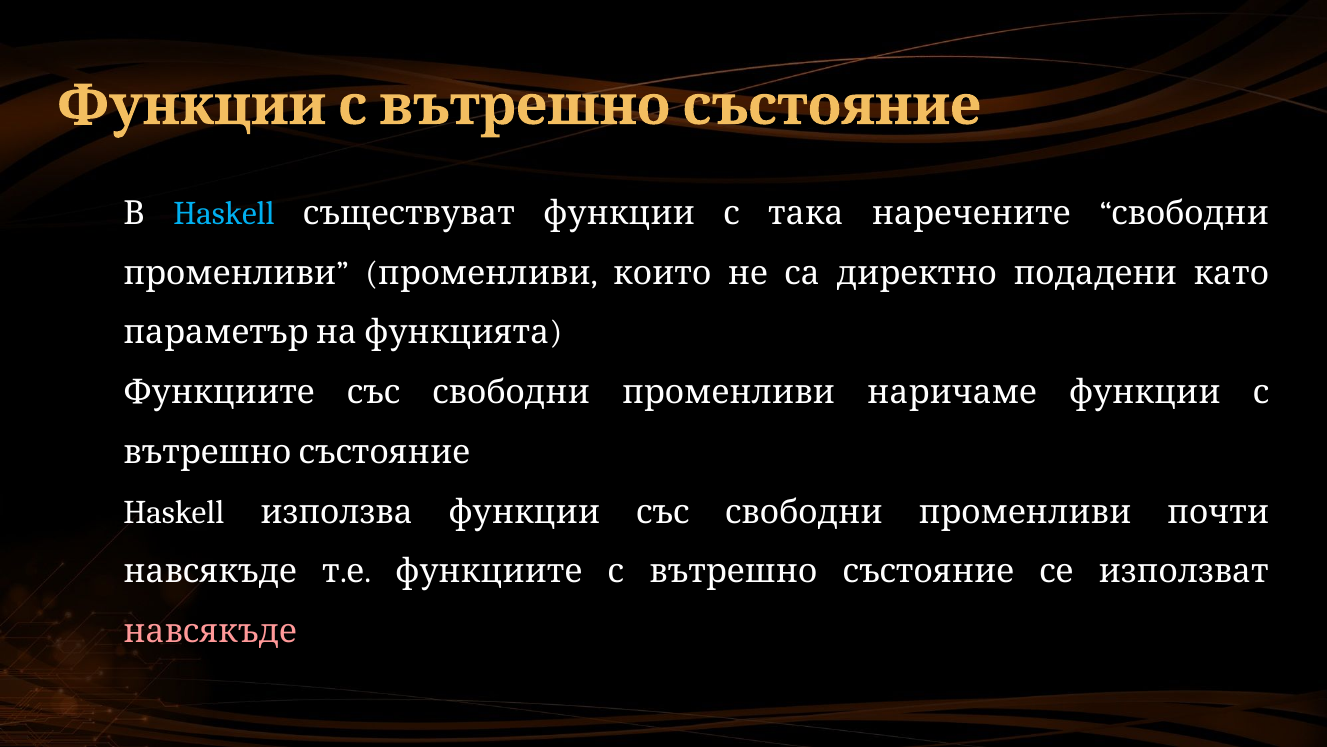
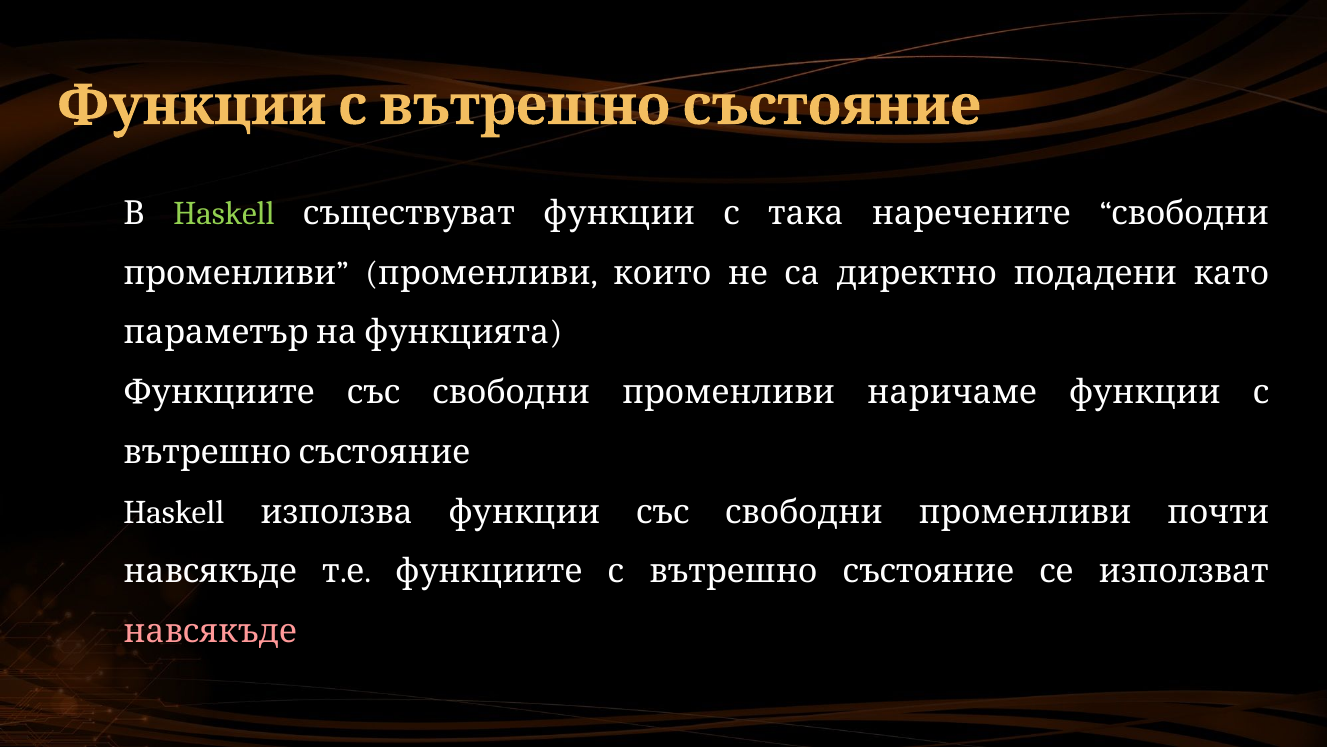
Haskell colour: light blue -> light green (224, 213)
